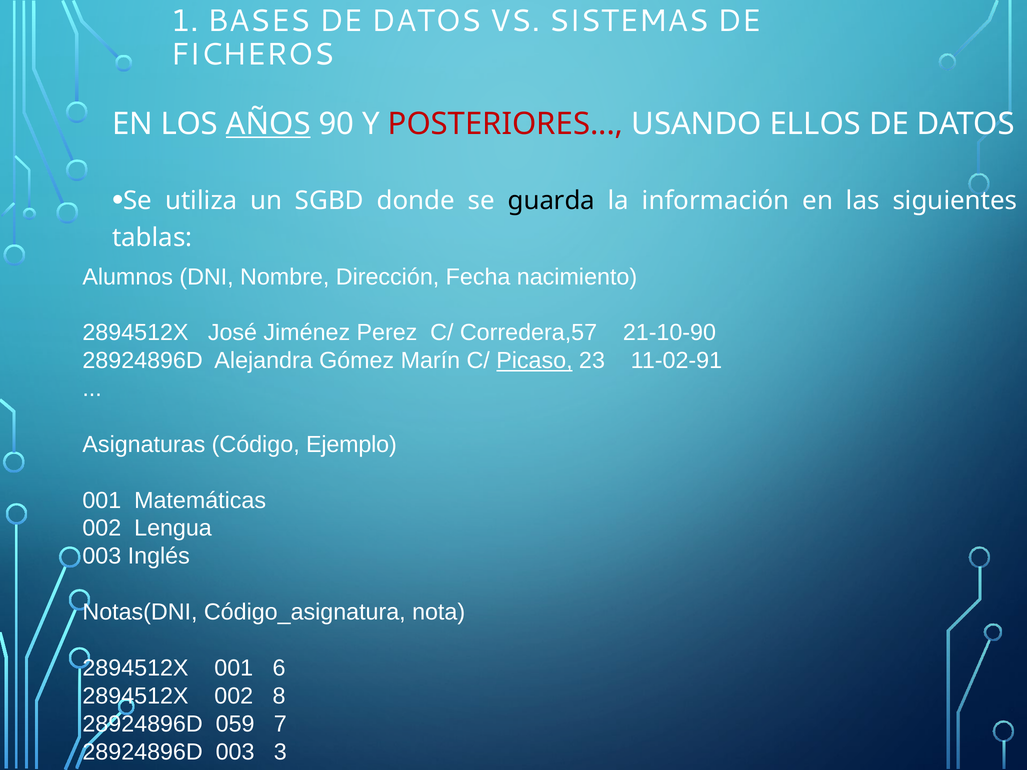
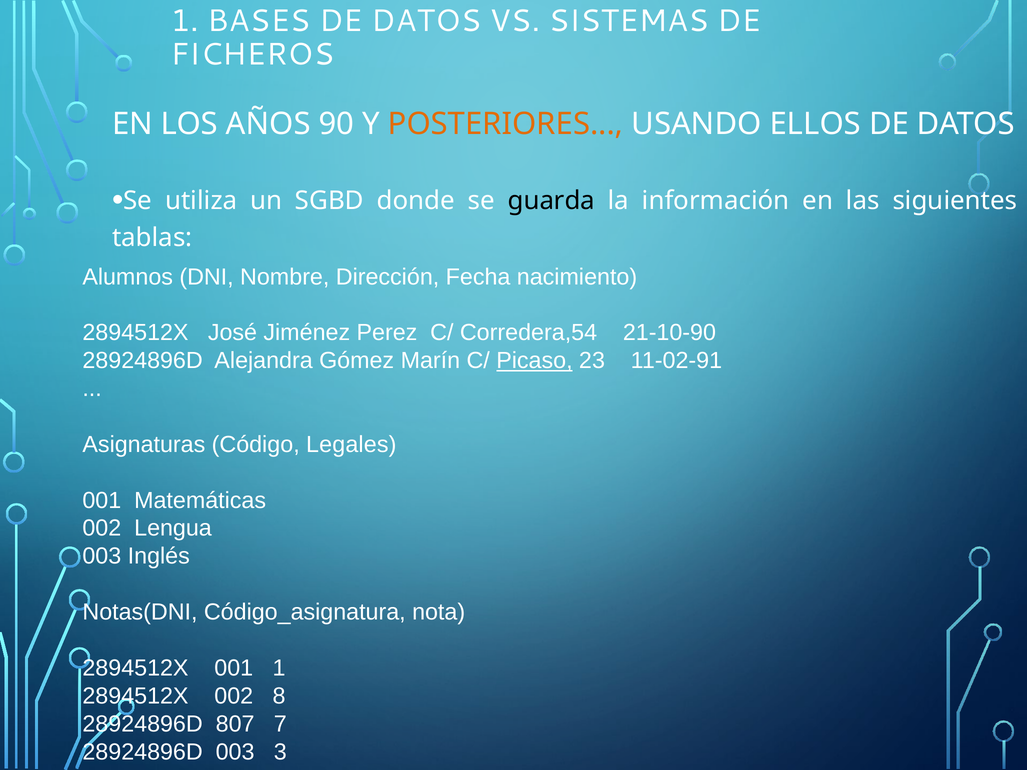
AÑOS underline: present -> none (268, 124)
POSTERIORES colour: red -> orange (506, 124)
Corredera,57: Corredera,57 -> Corredera,54 (529, 333)
Ejemplo: Ejemplo -> Legales (351, 445)
001 6: 6 -> 1 (279, 668)
059: 059 -> 807 (235, 724)
